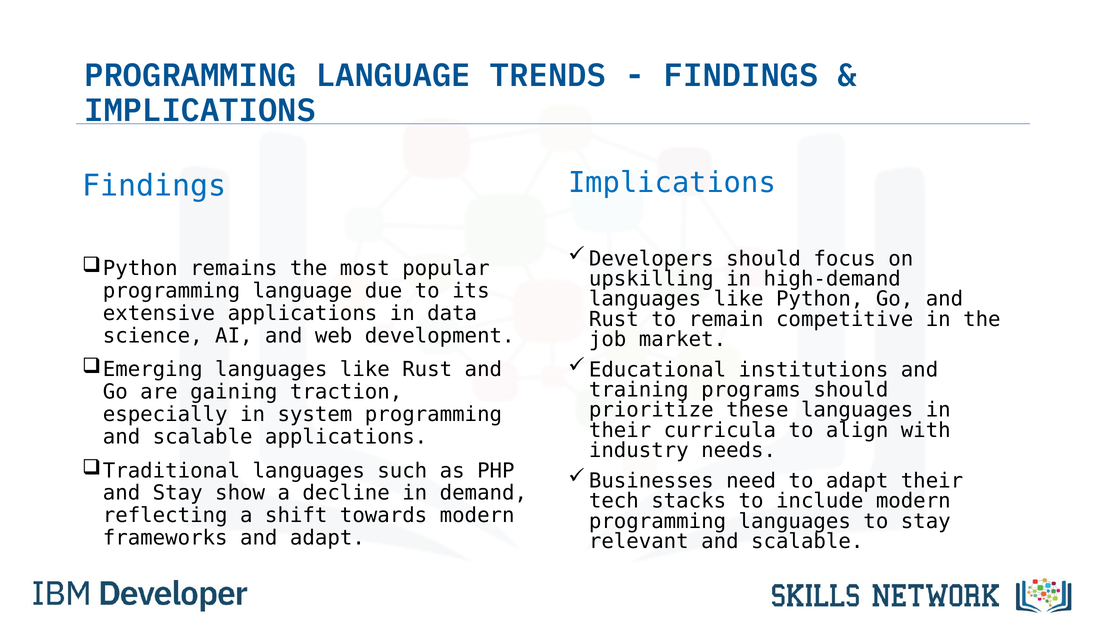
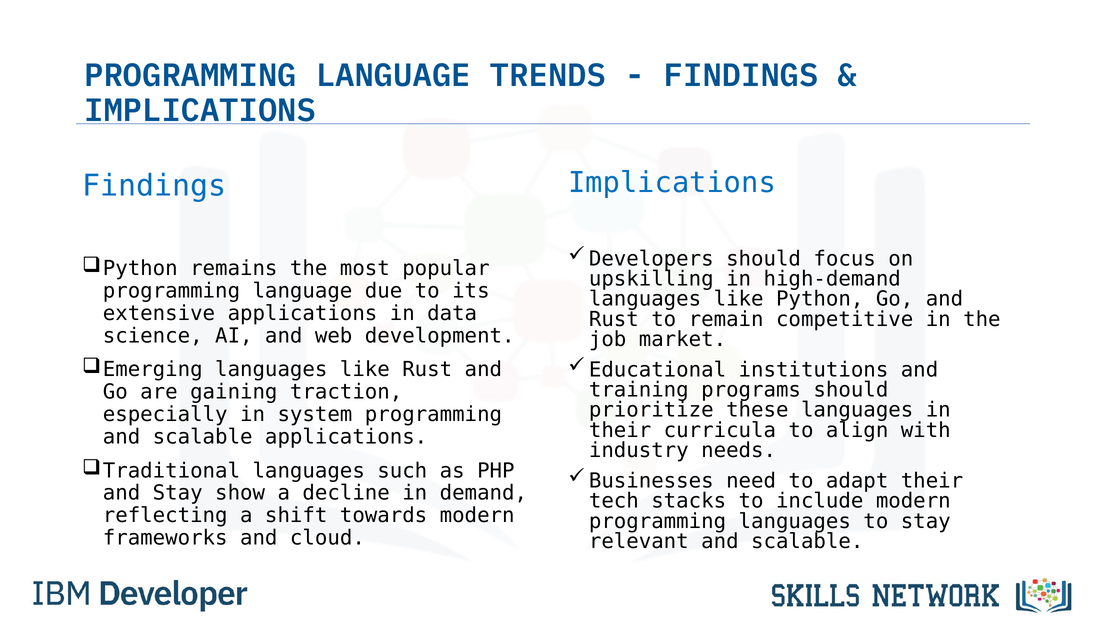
and adapt: adapt -> cloud (327, 538)
